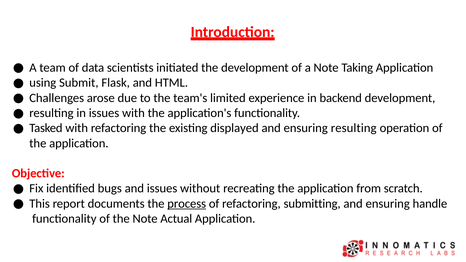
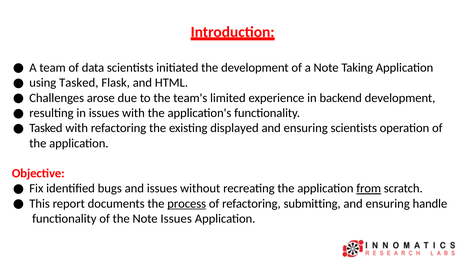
using Submit: Submit -> Tasked (79, 83)
ensuring resulting: resulting -> scientists (354, 128)
from underline: none -> present (369, 188)
Note Actual: Actual -> Issues (176, 219)
